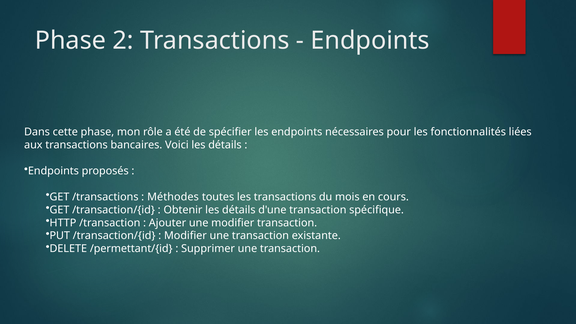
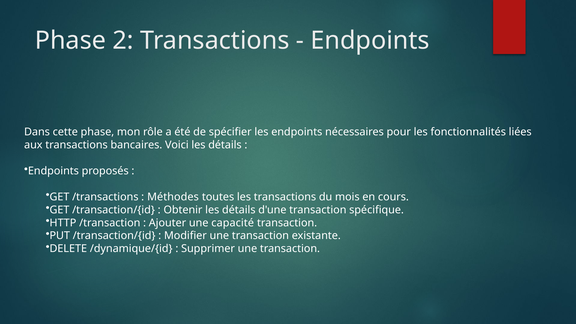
une modifier: modifier -> capacité (233, 223)
/permettant/{id: /permettant/{id -> /dynamique/{id (131, 249)
